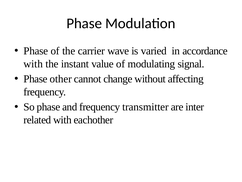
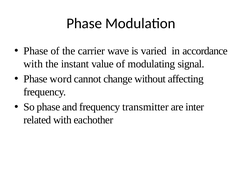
other: other -> word (61, 79)
